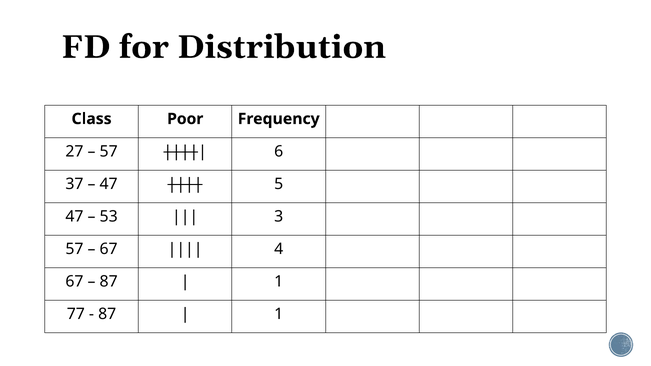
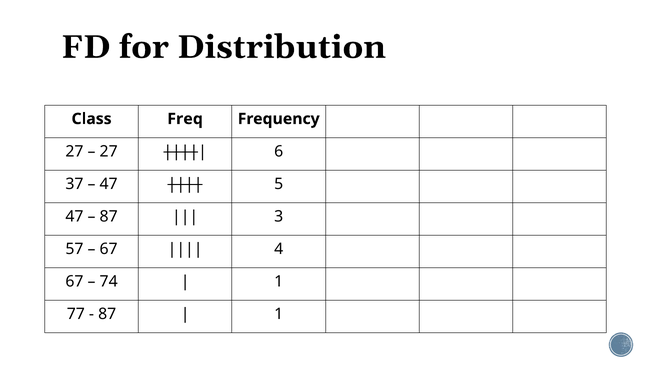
Poor: Poor -> Freq (185, 119)
57: 57 -> 27 (109, 151)
53: 53 -> 87 (109, 217)
87: 87 -> 74 (109, 282)
